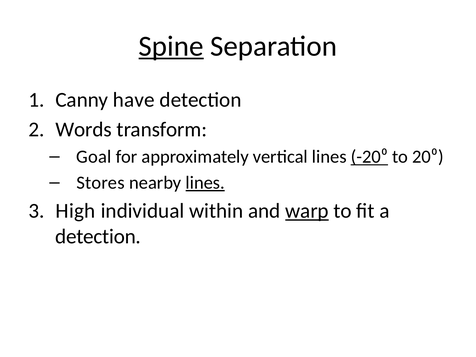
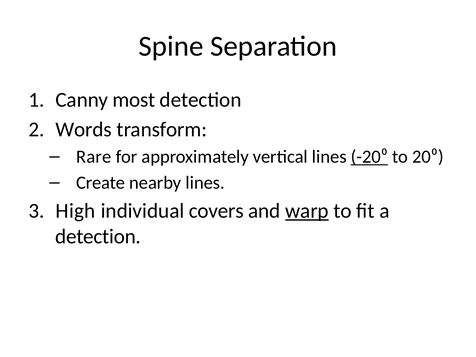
Spine underline: present -> none (171, 46)
have: have -> most (134, 100)
Goal: Goal -> Rare (94, 157)
Stores: Stores -> Create (101, 183)
lines underline: present -> none (205, 183)
within: within -> covers (216, 211)
